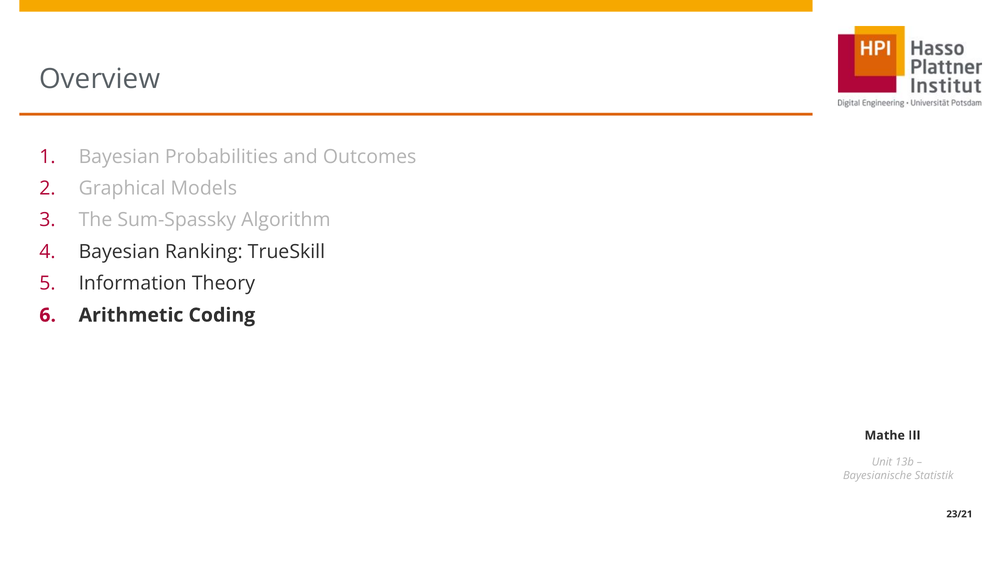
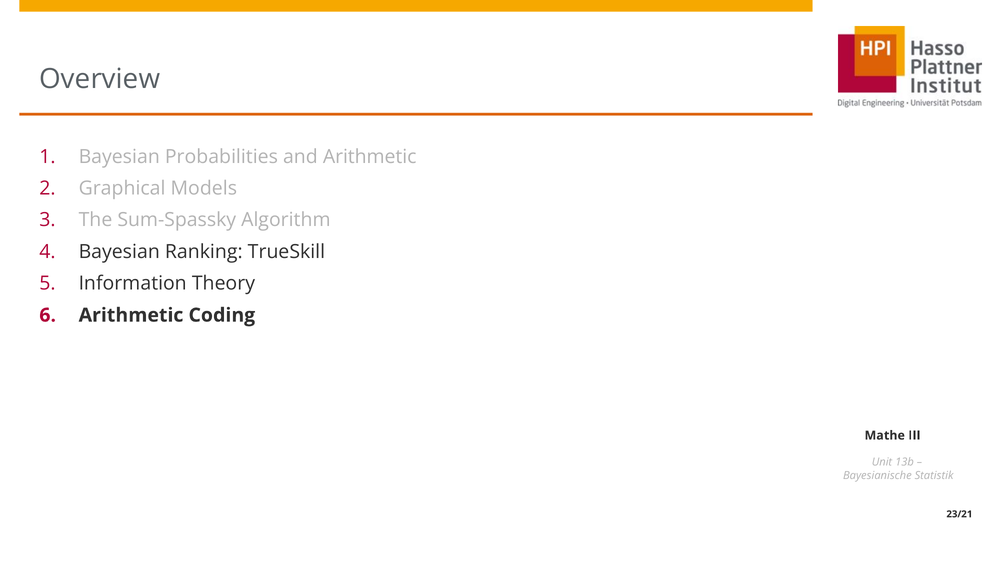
and Outcomes: Outcomes -> Arithmetic (370, 157)
